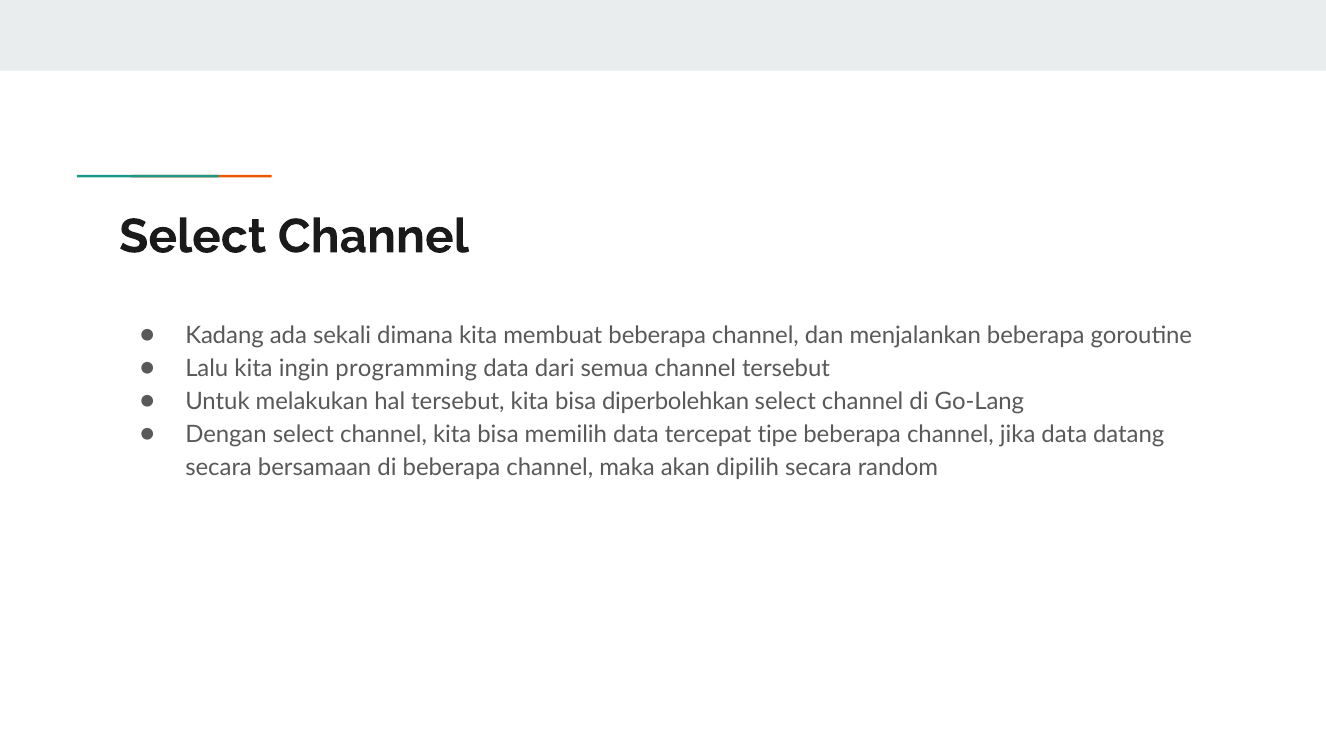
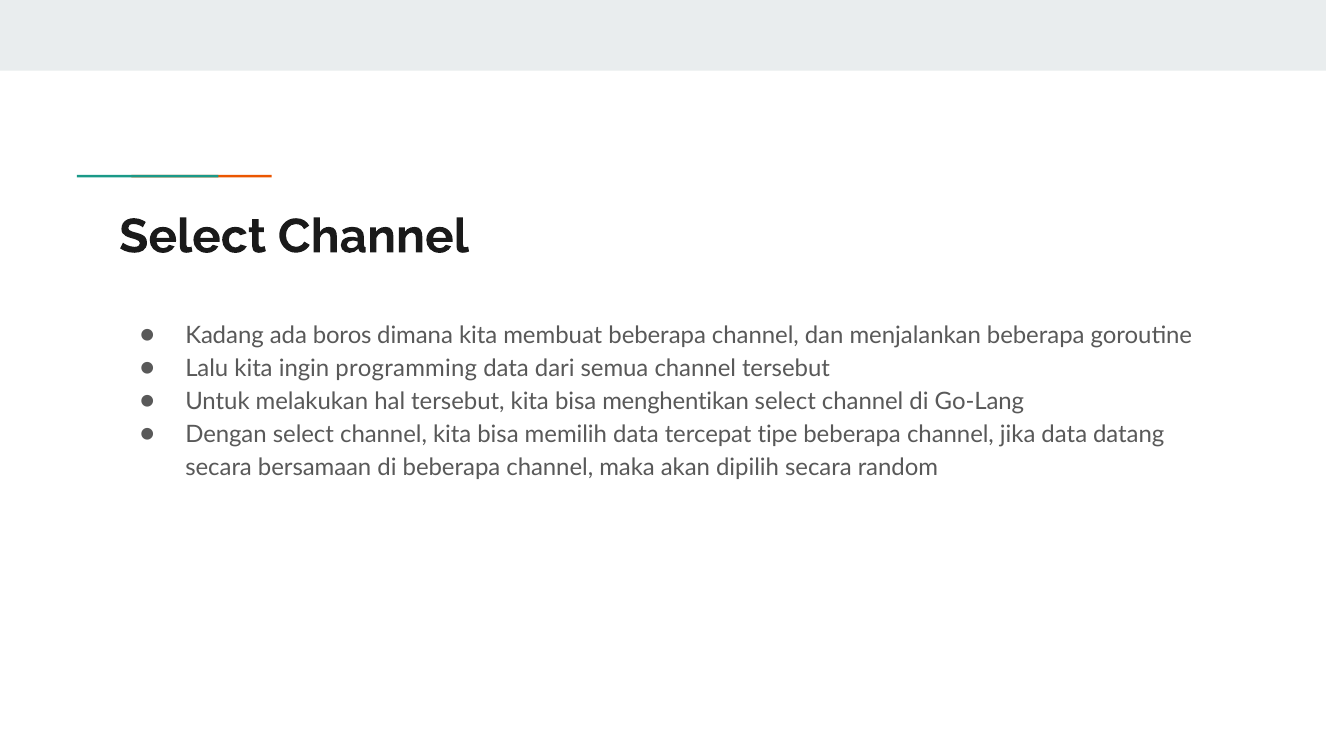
sekali: sekali -> boros (342, 335)
diperbolehkan: diperbolehkan -> menghentikan (676, 401)
